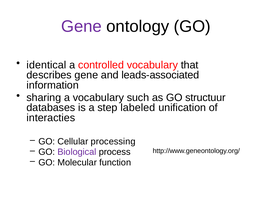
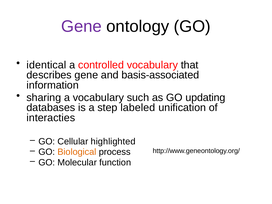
leads-associated: leads-associated -> basis-associated (160, 75)
structuur: structuur -> updating (205, 98)
processing: processing -> highlighted (113, 141)
Biological colour: purple -> orange (77, 152)
